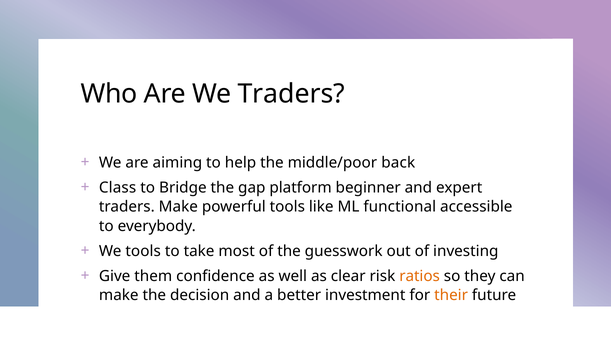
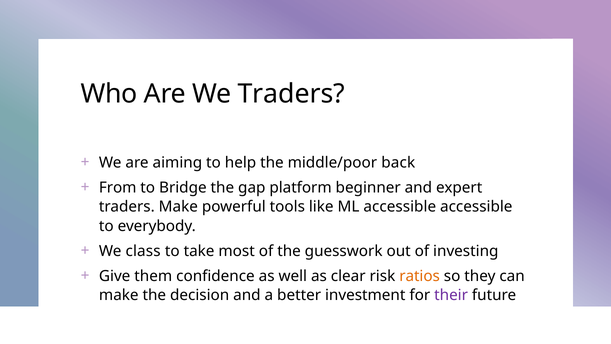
Class: Class -> From (118, 187)
ML functional: functional -> accessible (400, 207)
We tools: tools -> class (143, 251)
their colour: orange -> purple (451, 295)
